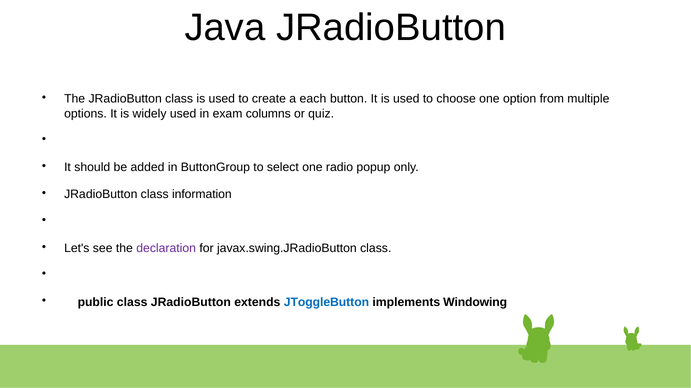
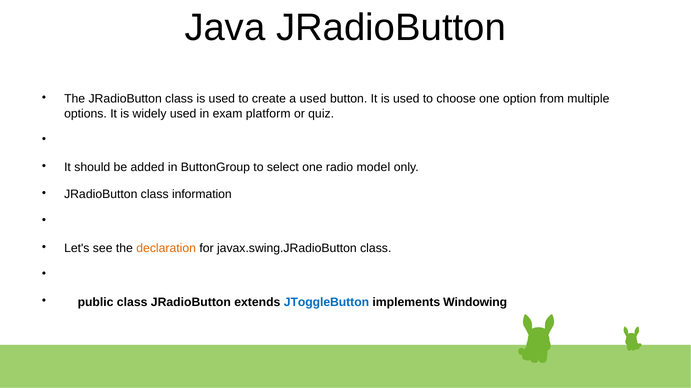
a each: each -> used (313, 99)
columns: columns -> platform (268, 114)
popup: popup -> model (373, 168)
declaration colour: purple -> orange (166, 249)
